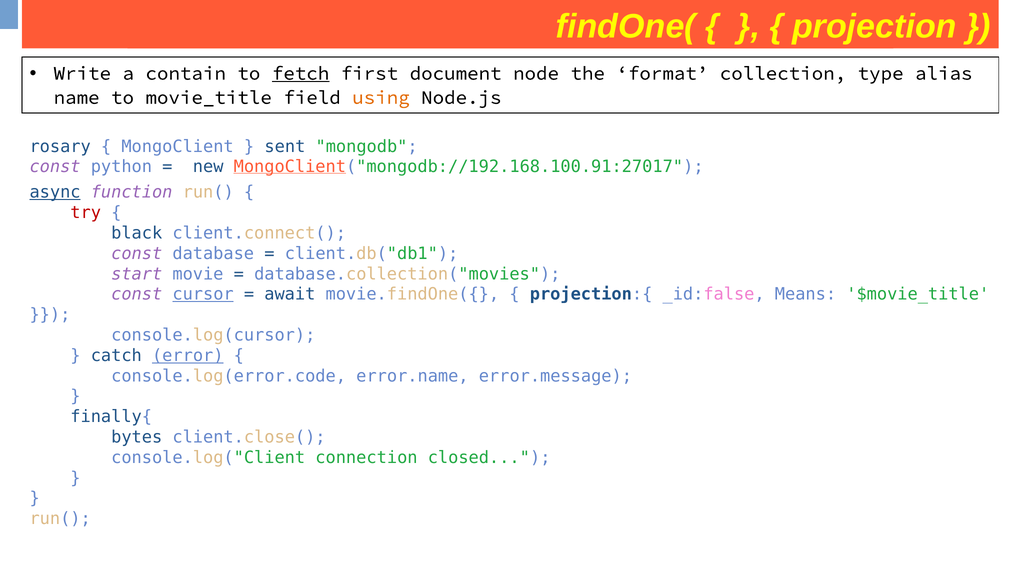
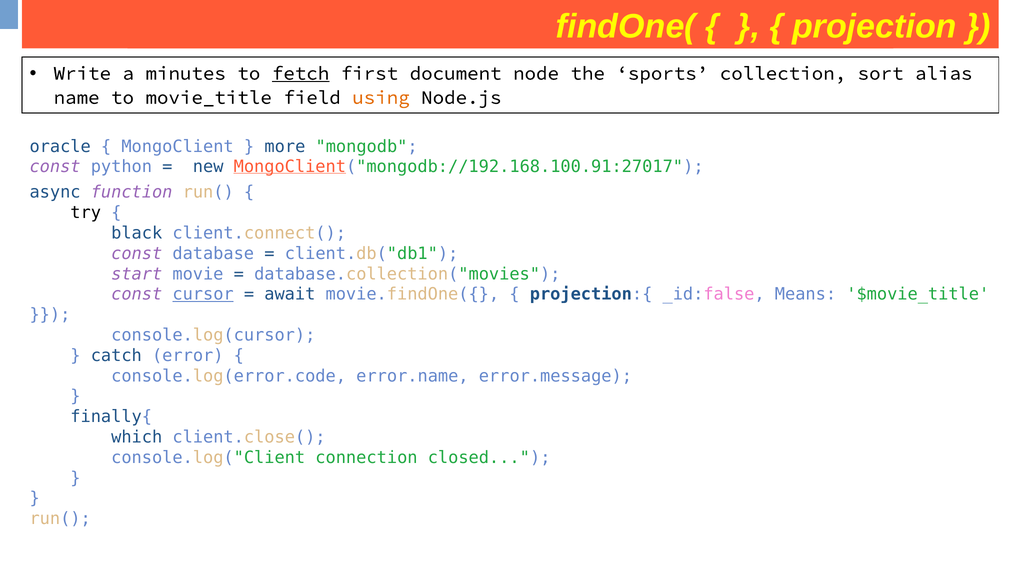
contain: contain -> minutes (186, 73)
format: format -> sports (662, 73)
type: type -> sort (881, 73)
rosary: rosary -> oracle (60, 147)
sent: sent -> more (285, 147)
async underline: present -> none (55, 192)
try colour: red -> black (86, 213)
error underline: present -> none (188, 356)
bytes: bytes -> which (137, 437)
